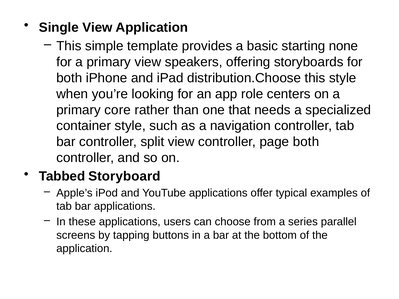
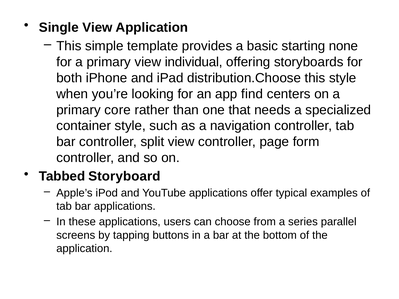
speakers: speakers -> individual (194, 62)
role: role -> find (252, 94)
page both: both -> form (306, 142)
